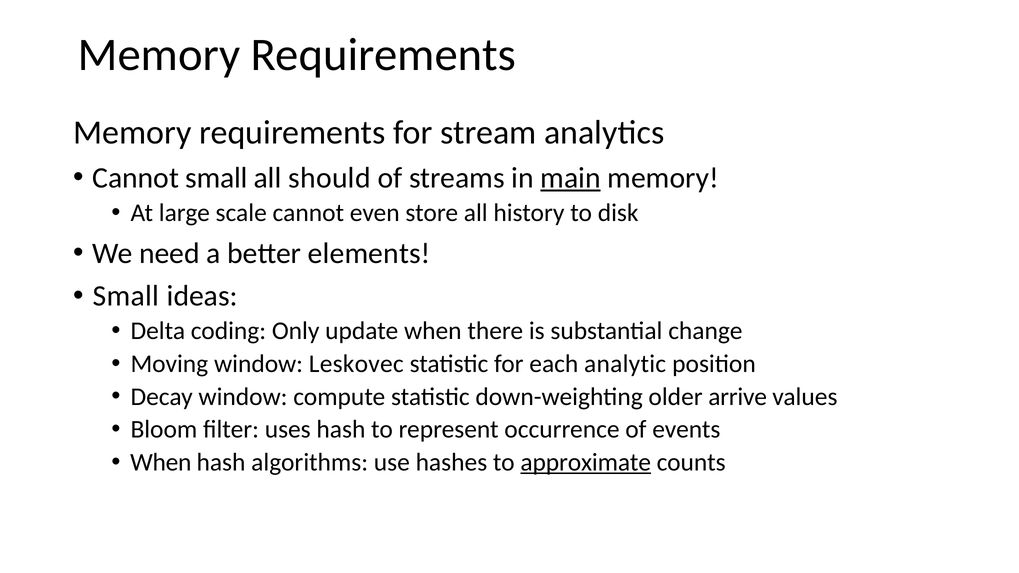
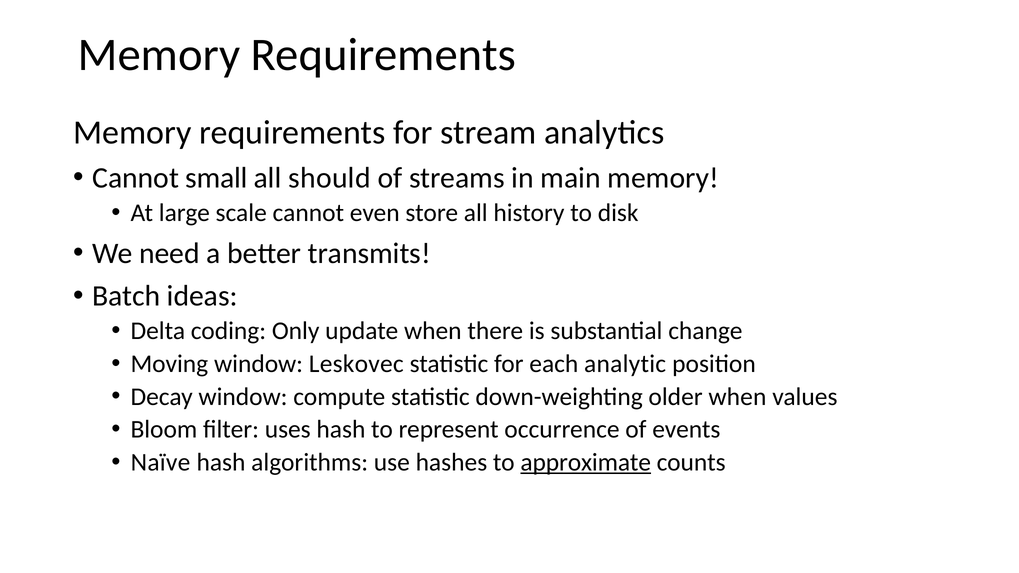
main underline: present -> none (571, 178)
elements: elements -> transmits (369, 253)
Small: Small -> Batch (126, 296)
older arrive: arrive -> when (737, 397)
When: When -> Naïve (161, 462)
